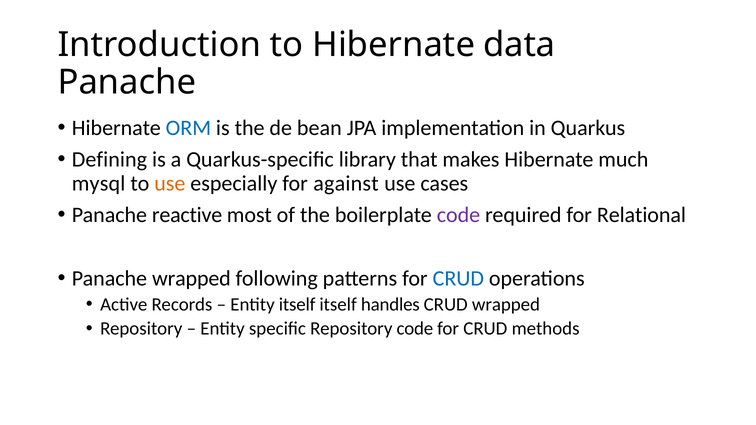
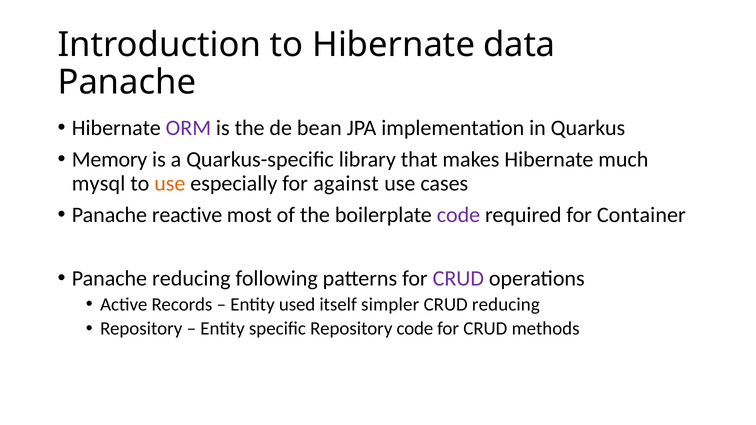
ORM colour: blue -> purple (188, 128)
Defining: Defining -> Memory (110, 160)
Relational: Relational -> Container (641, 215)
Panache wrapped: wrapped -> reducing (191, 278)
CRUD colour: blue -> purple (458, 278)
Entity itself: itself -> used (297, 304)
handles: handles -> simpler (390, 304)
CRUD wrapped: wrapped -> reducing (506, 304)
